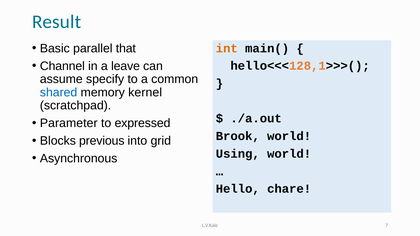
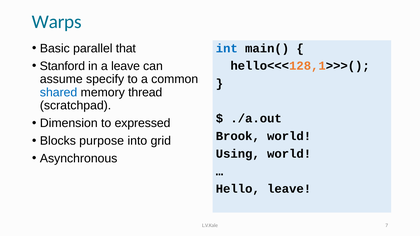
Result: Result -> Warps (57, 22)
int colour: orange -> blue (227, 48)
Channel: Channel -> Stanford (62, 66)
kernel: kernel -> thread (145, 93)
Parameter: Parameter -> Dimension (69, 123)
previous: previous -> purpose (102, 141)
Hello chare: chare -> leave (289, 189)
